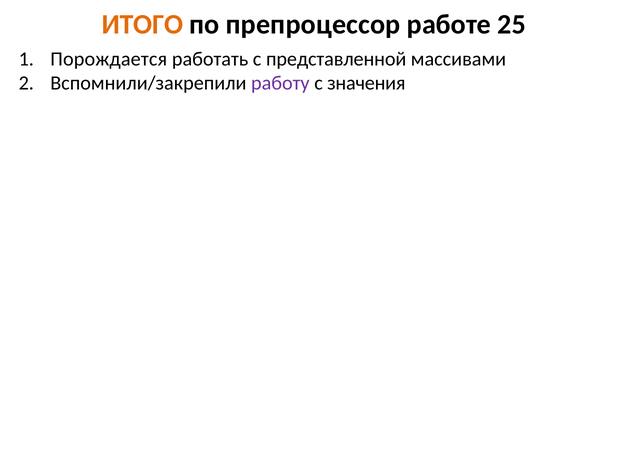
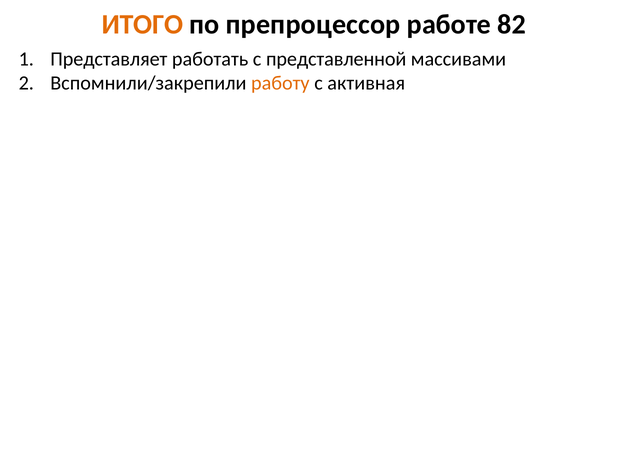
25: 25 -> 82 (512, 24)
Порождается: Порождается -> Представляет (109, 59)
работу colour: purple -> orange (280, 83)
значения: значения -> активная (366, 83)
